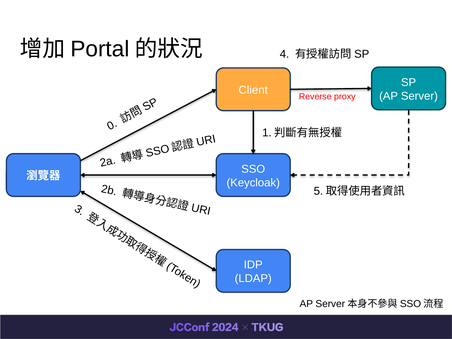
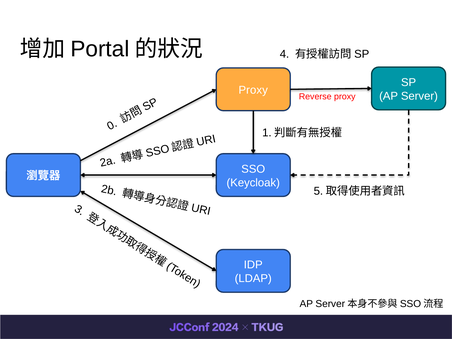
Client: Client -> Proxy (253, 90)
